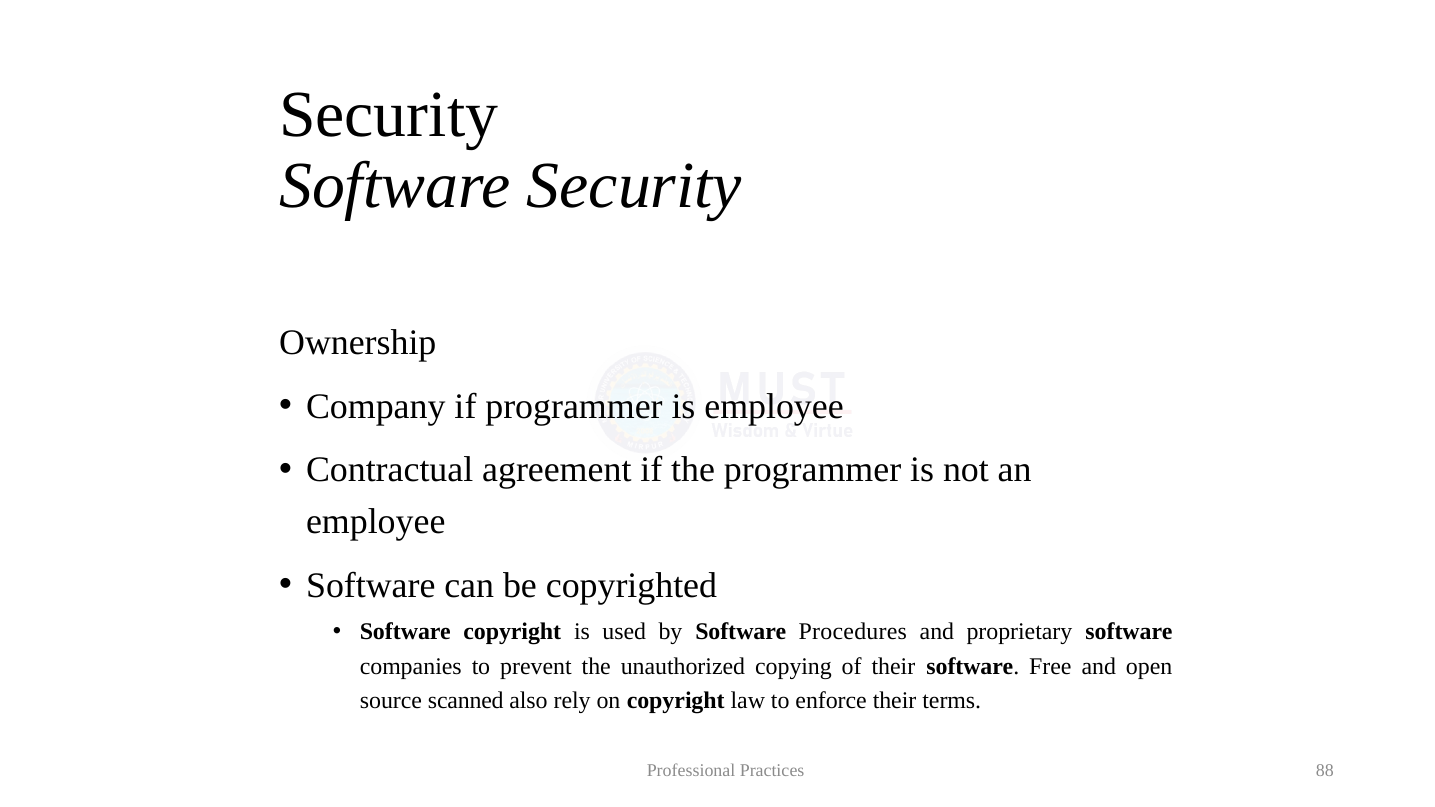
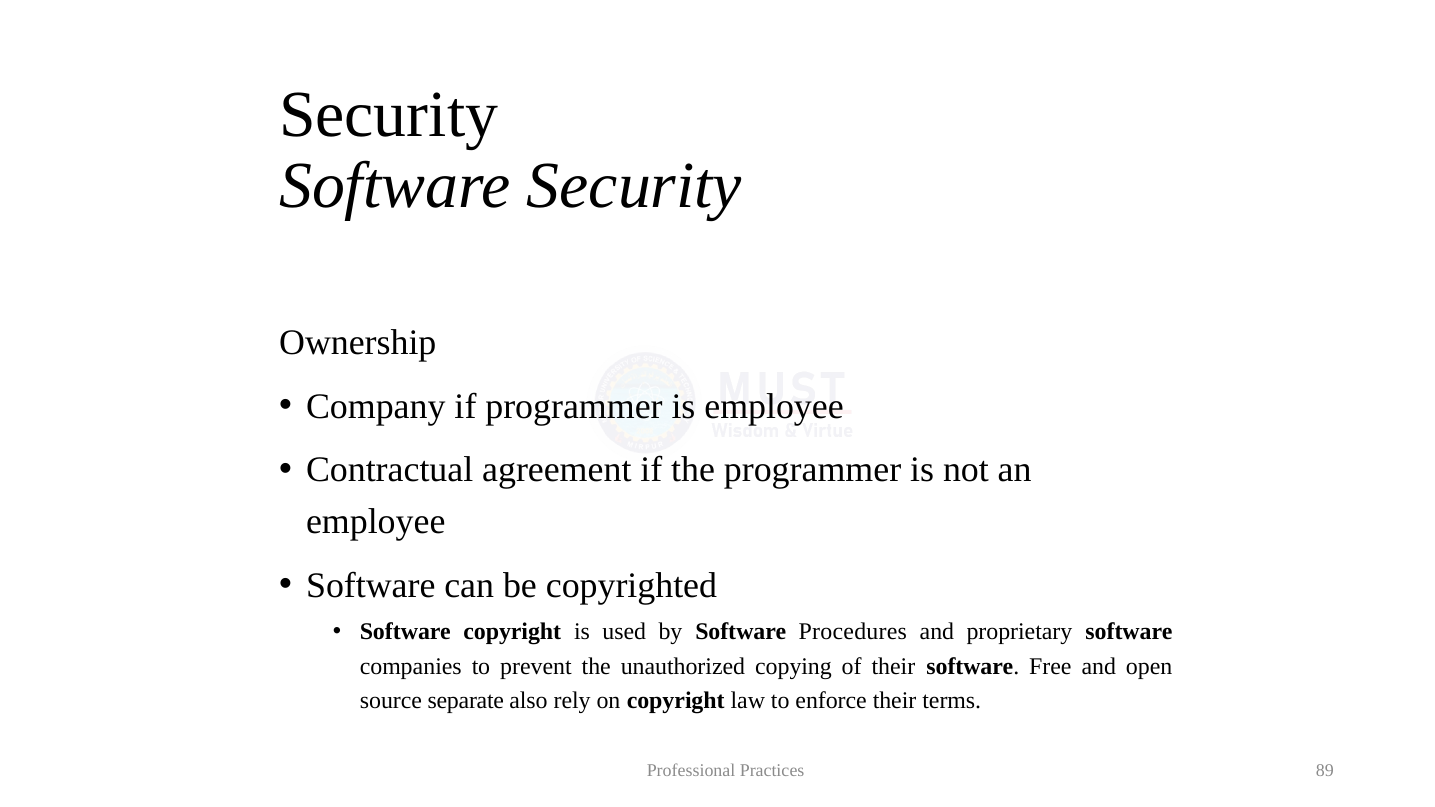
scanned: scanned -> separate (466, 701)
88: 88 -> 89 (1325, 771)
